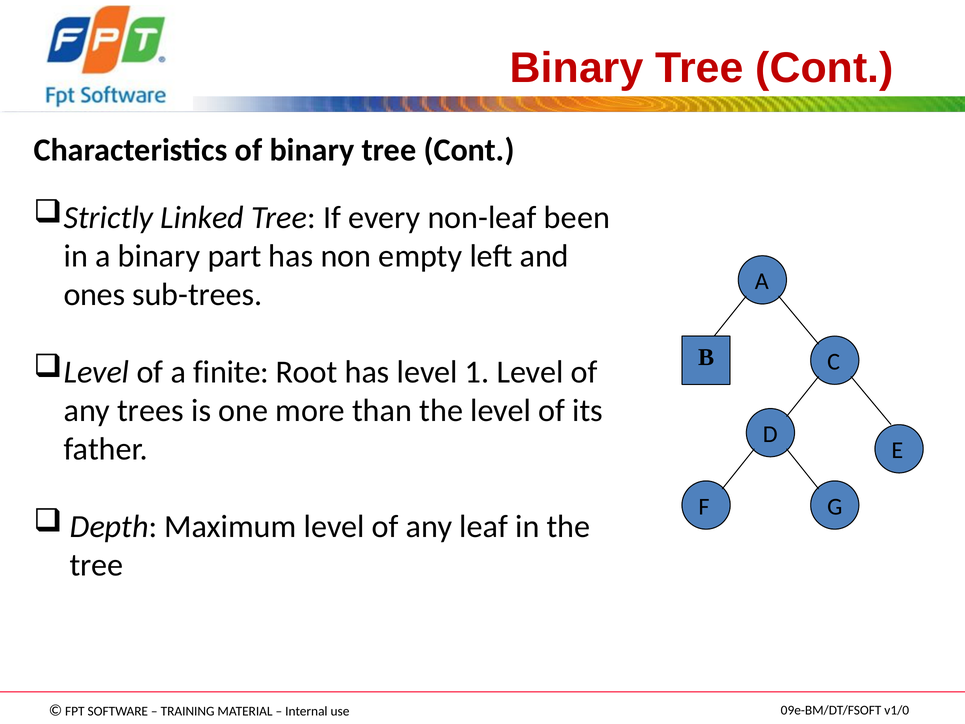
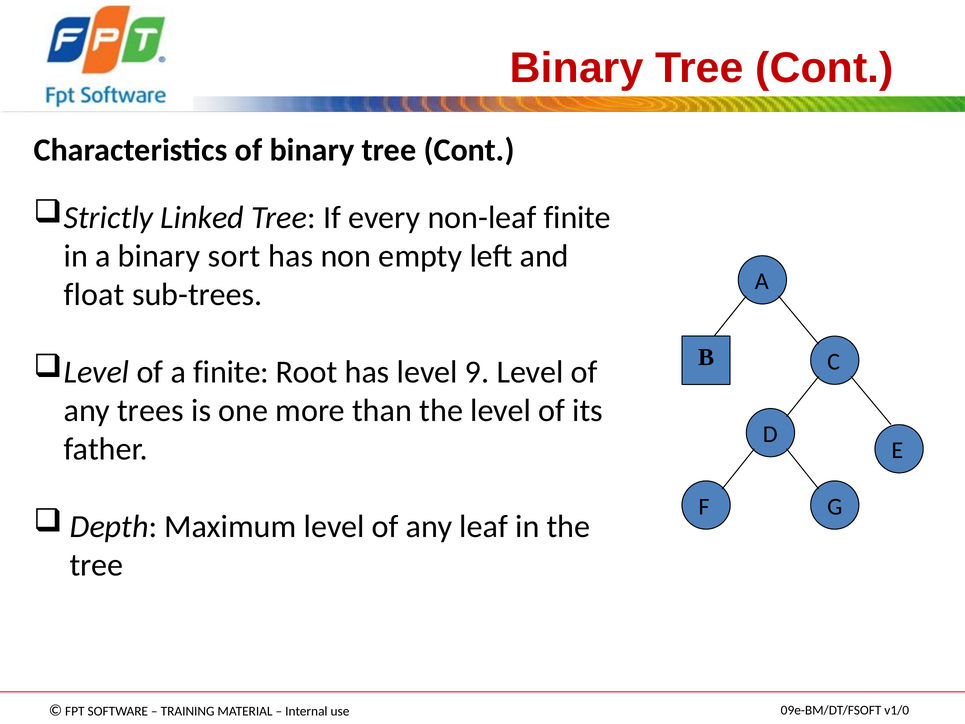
non-leaf been: been -> finite (577, 217)
part: part -> sort (234, 256)
ones: ones -> float (94, 295)
1: 1 -> 9 (477, 372)
